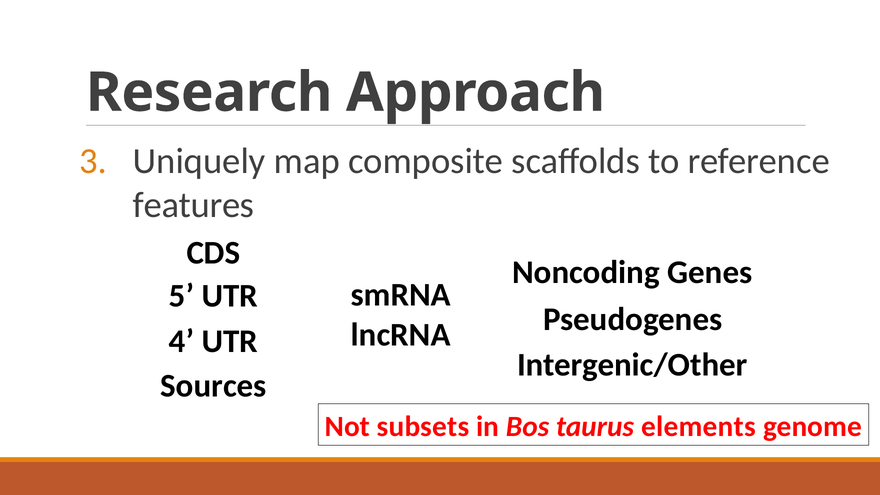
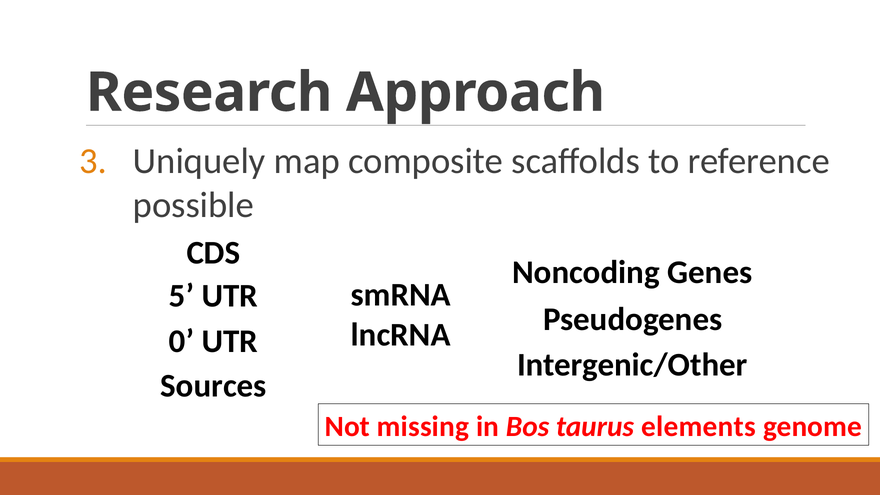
features: features -> possible (193, 205)
4: 4 -> 0 (182, 341)
subsets: subsets -> missing (423, 427)
